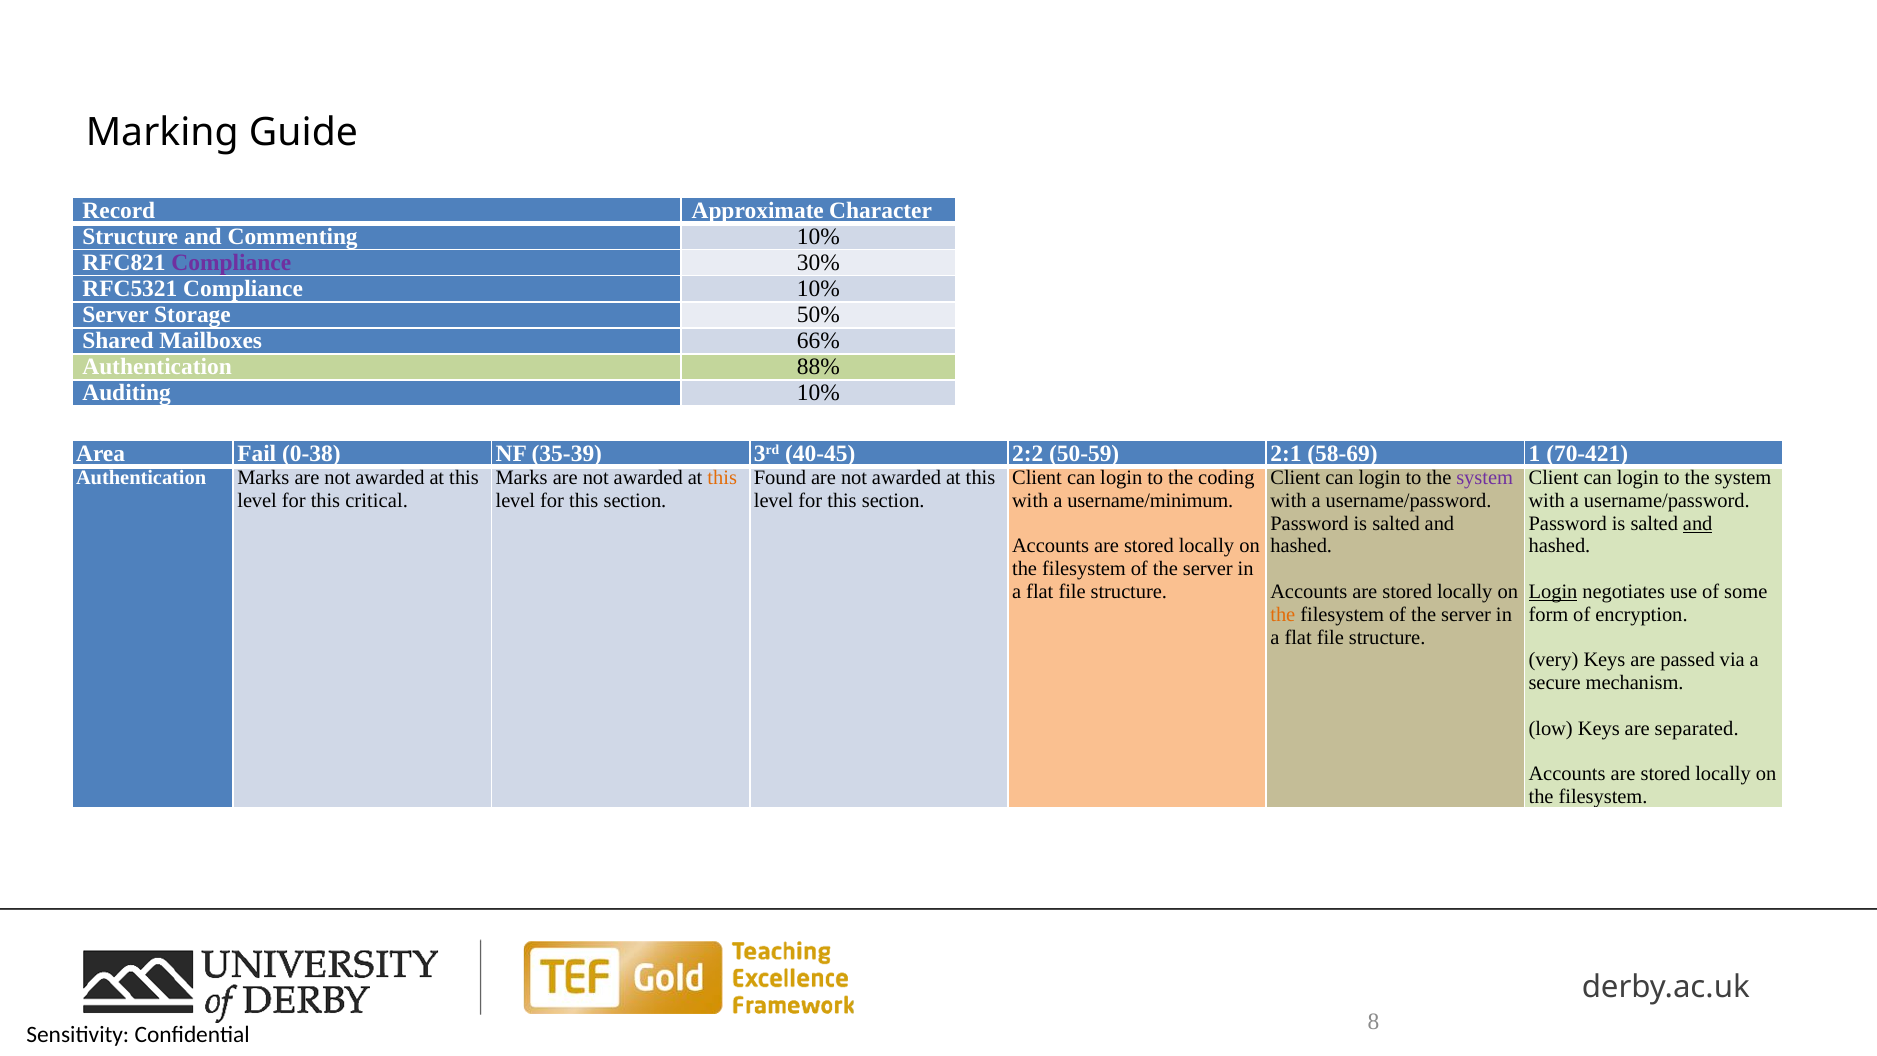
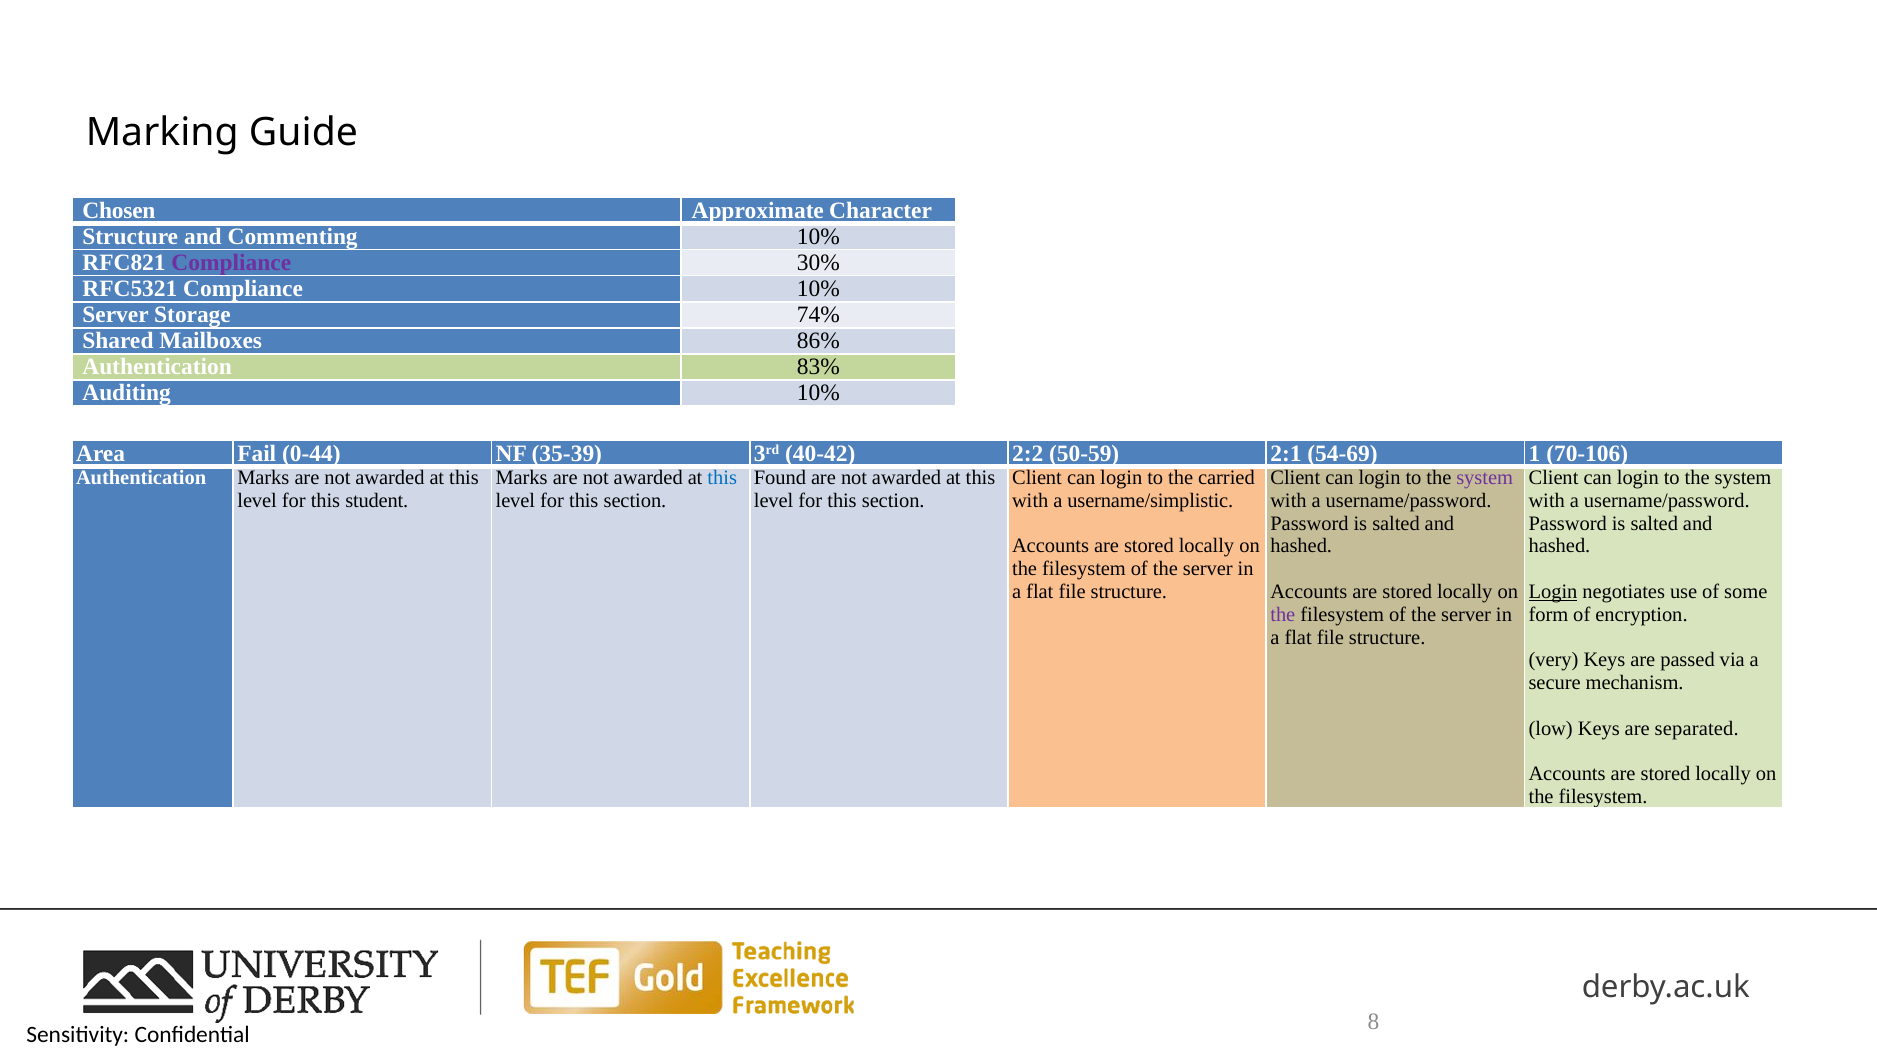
Record: Record -> Chosen (119, 210)
50%: 50% -> 74% (818, 315)
66%: 66% -> 86% (818, 341)
88%: 88% -> 83% (818, 367)
0-38: 0-38 -> 0-44 (311, 453)
40-45: 40-45 -> 40-42 (820, 453)
58-69: 58-69 -> 54-69 (1343, 453)
70-421: 70-421 -> 70-106 (1587, 453)
this colour: orange -> blue (722, 478)
coding: coding -> carried (1226, 478)
critical: critical -> student (377, 501)
username/minimum: username/minimum -> username/simplistic (1150, 501)
and underline: present -> none (1698, 523)
the colour: orange -> purple (1283, 614)
